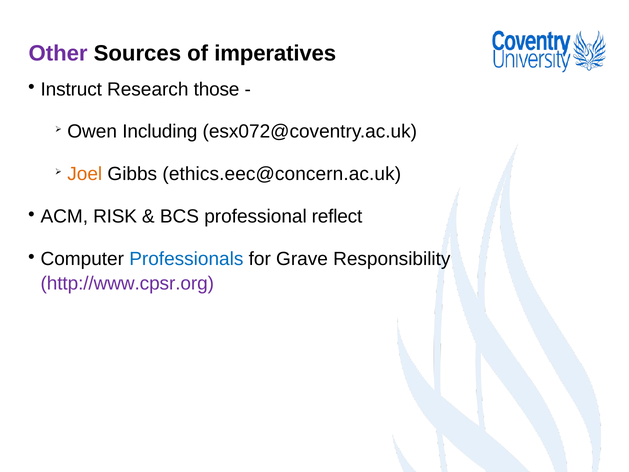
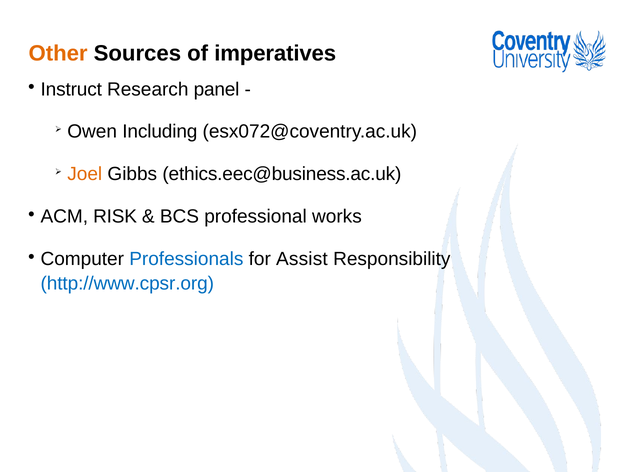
Other colour: purple -> orange (58, 53)
those: those -> panel (217, 89)
ethics.eec@concern.ac.uk: ethics.eec@concern.ac.uk -> ethics.eec@business.ac.uk (282, 174)
reflect: reflect -> works (337, 216)
Grave: Grave -> Assist (302, 259)
http://www.cpsr.org colour: purple -> blue (127, 283)
